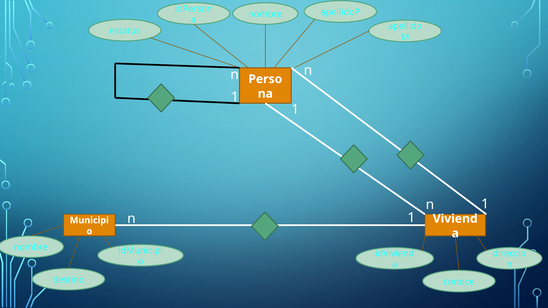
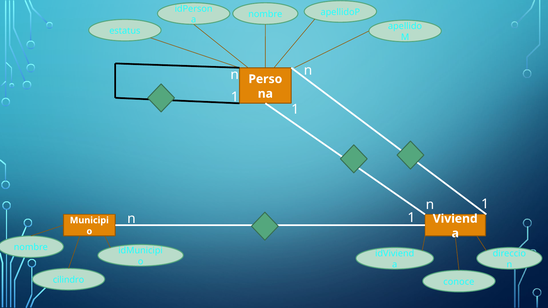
destino: destino -> cilindro (69, 280)
